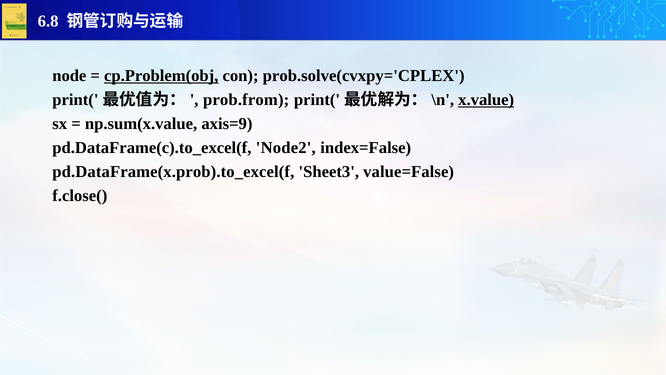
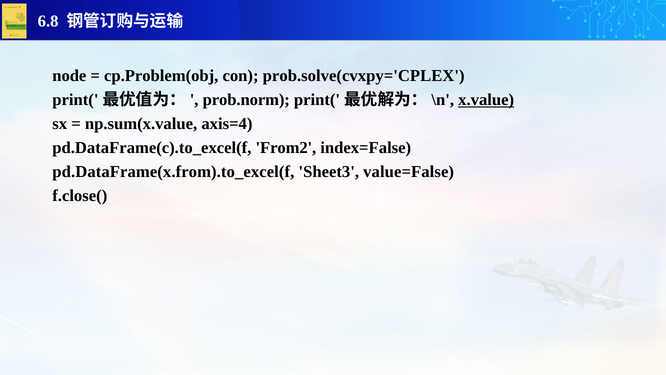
cp.Problem(obj underline: present -> none (161, 76)
prob.from: prob.from -> prob.norm (246, 100)
axis=9: axis=9 -> axis=4 (227, 123)
Node2: Node2 -> From2 (286, 147)
pd.DataFrame(x.prob).to_excel(f: pd.DataFrame(x.prob).to_excel(f -> pd.DataFrame(x.from).to_excel(f (173, 171)
